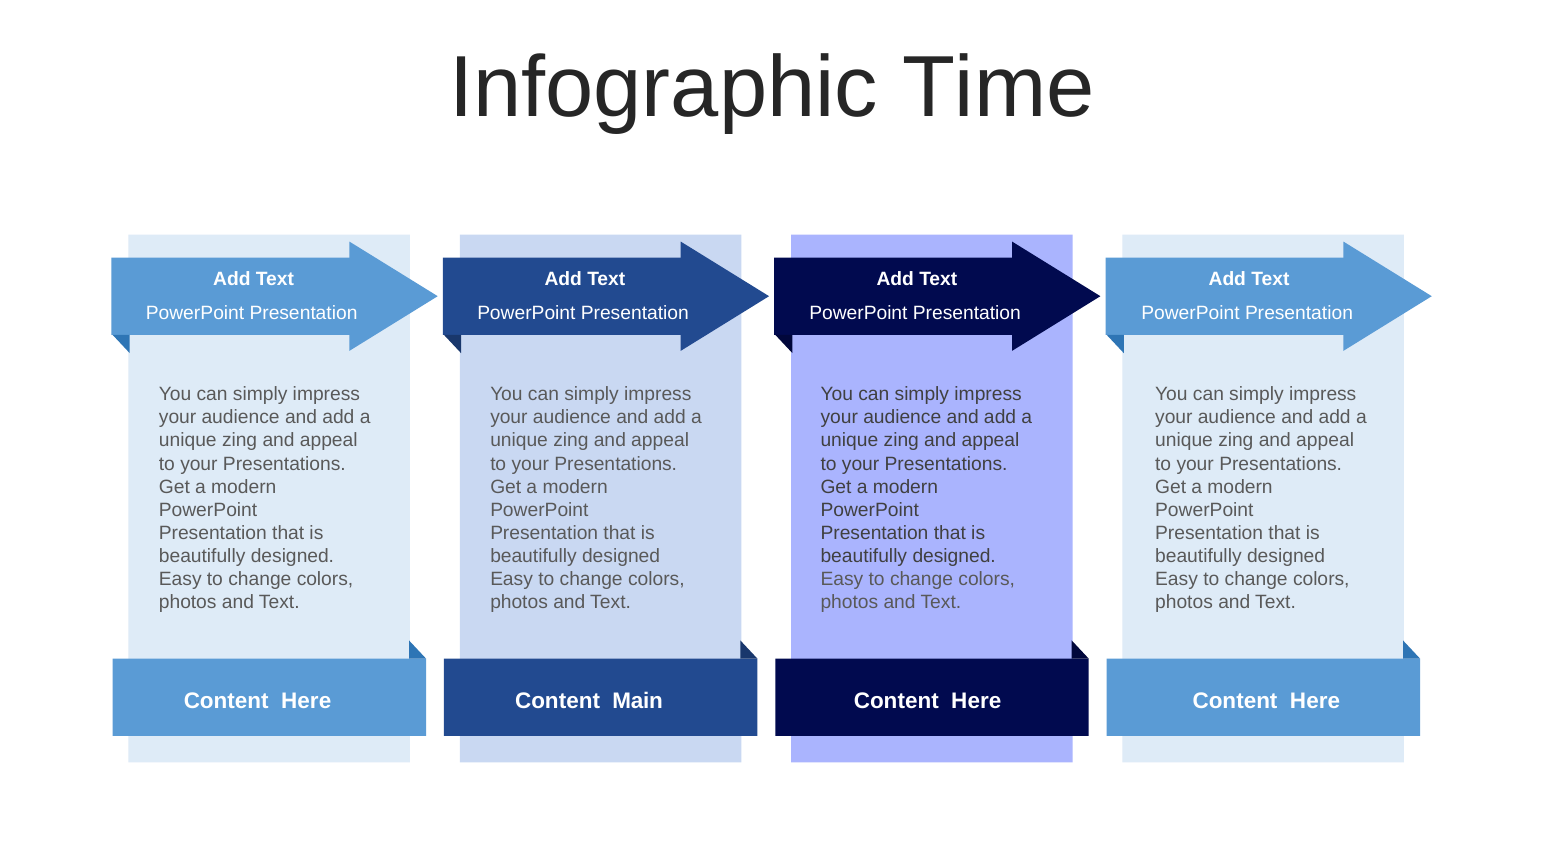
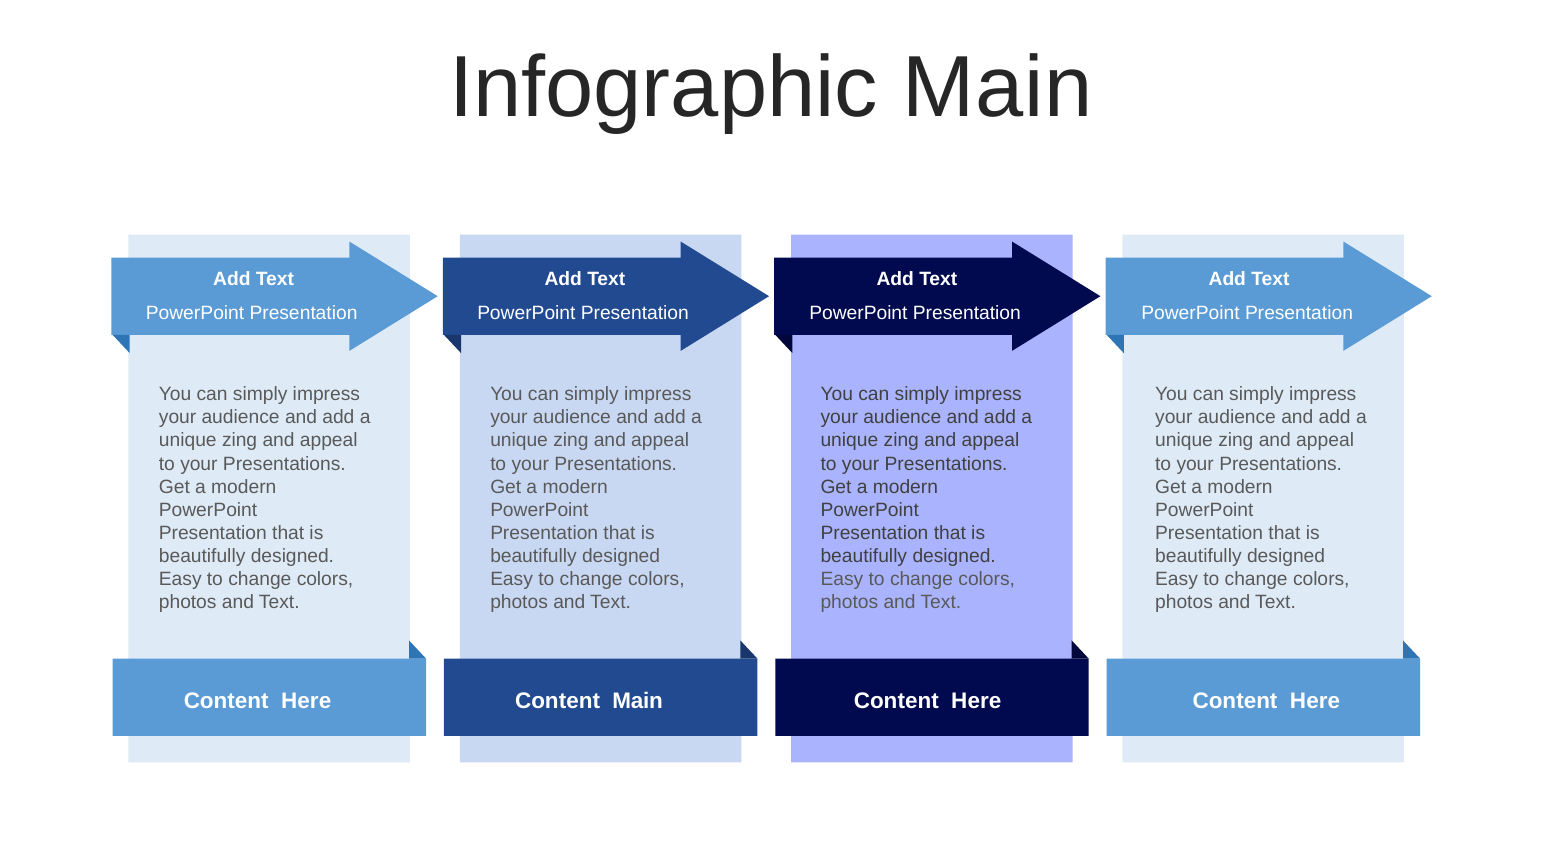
Infographic Time: Time -> Main (998, 88)
